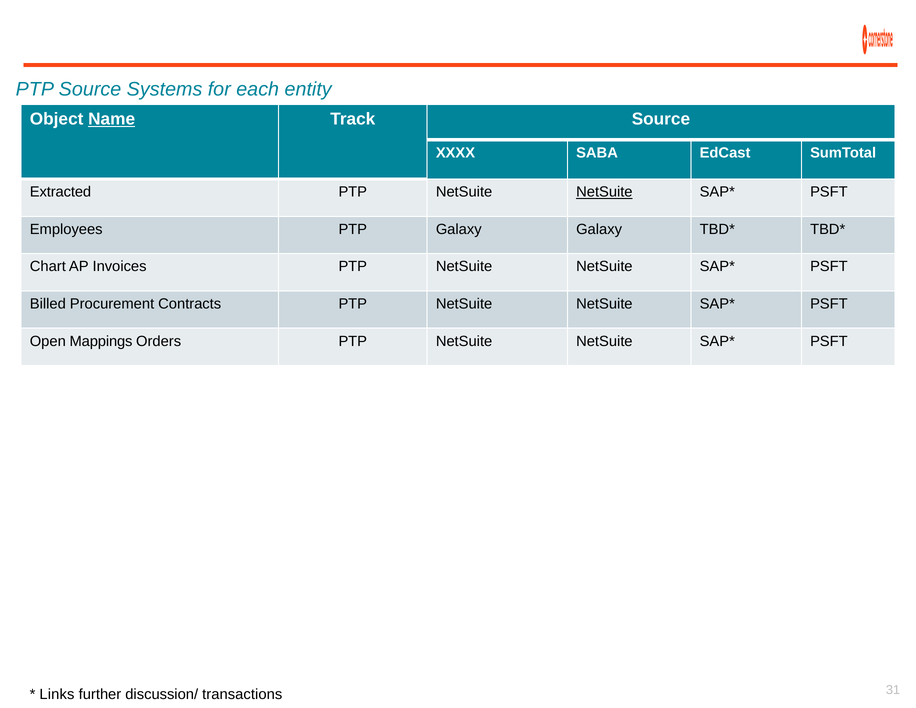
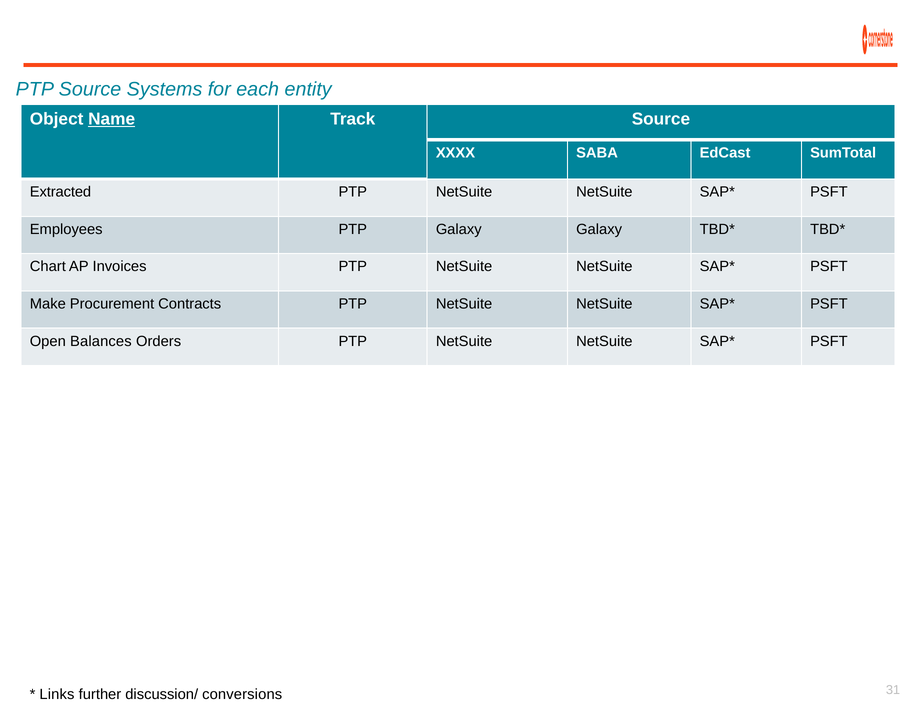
NetSuite underline: present -> none (604, 192)
Billed: Billed -> Make (48, 304)
Mappings: Mappings -> Balances (101, 341)
transactions: transactions -> conversions (242, 694)
